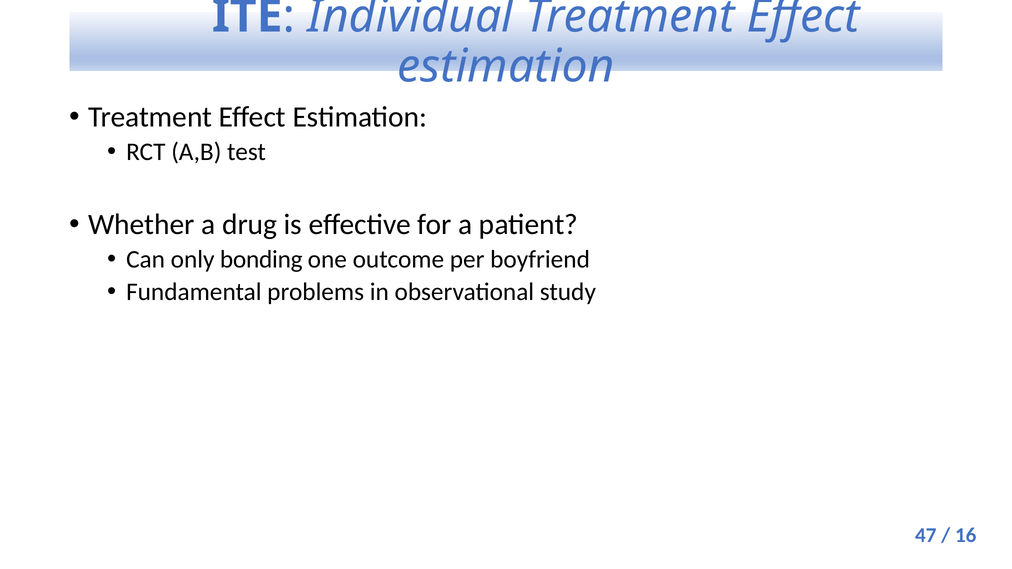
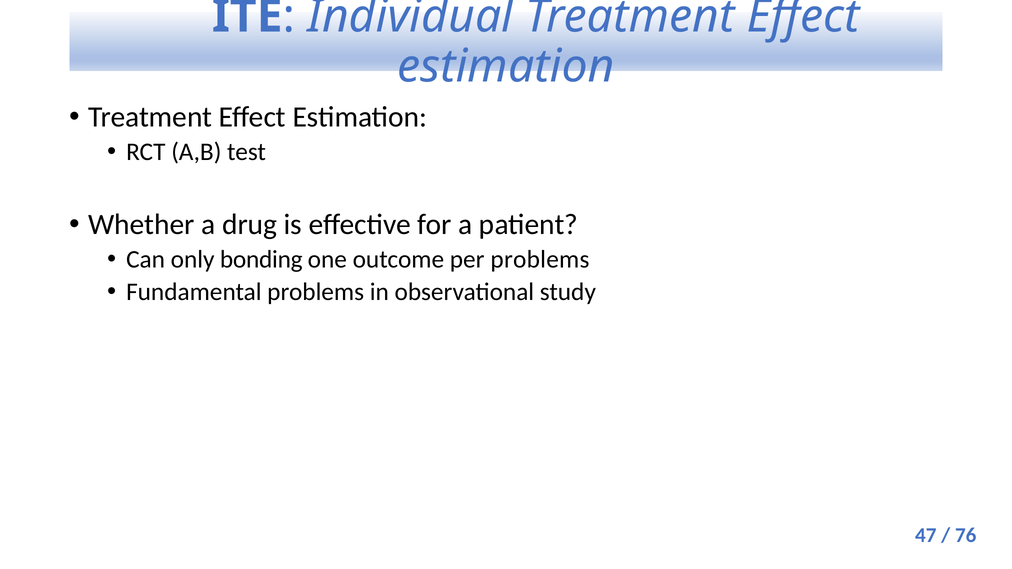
per boyfriend: boyfriend -> problems (540, 260)
16: 16 -> 76 (966, 536)
